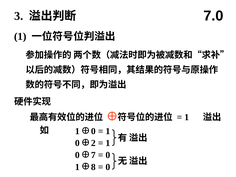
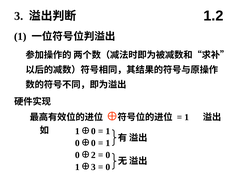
7.0: 7.0 -> 1.2 (213, 16)
0 2: 2 -> 0 (93, 143)
7: 7 -> 2 (93, 155)
1 8: 8 -> 3 (93, 167)
